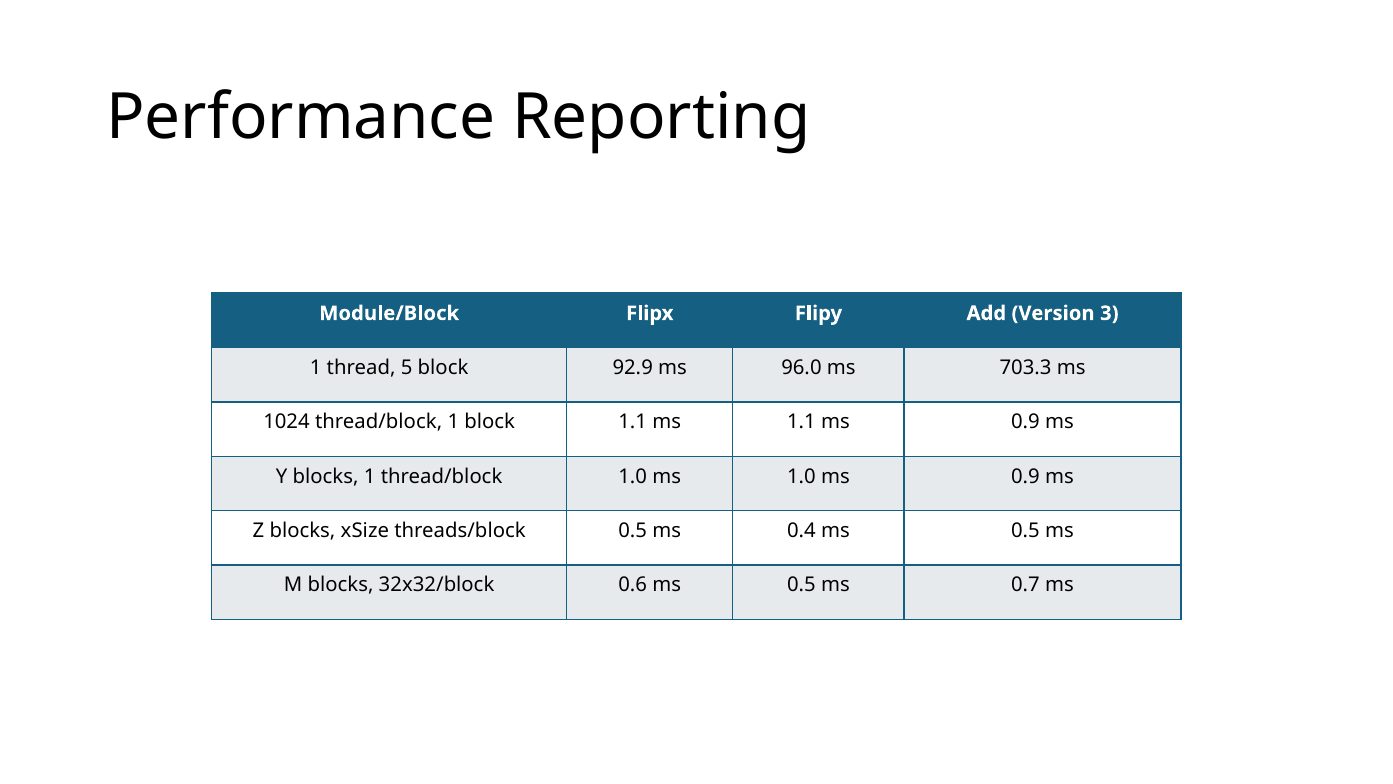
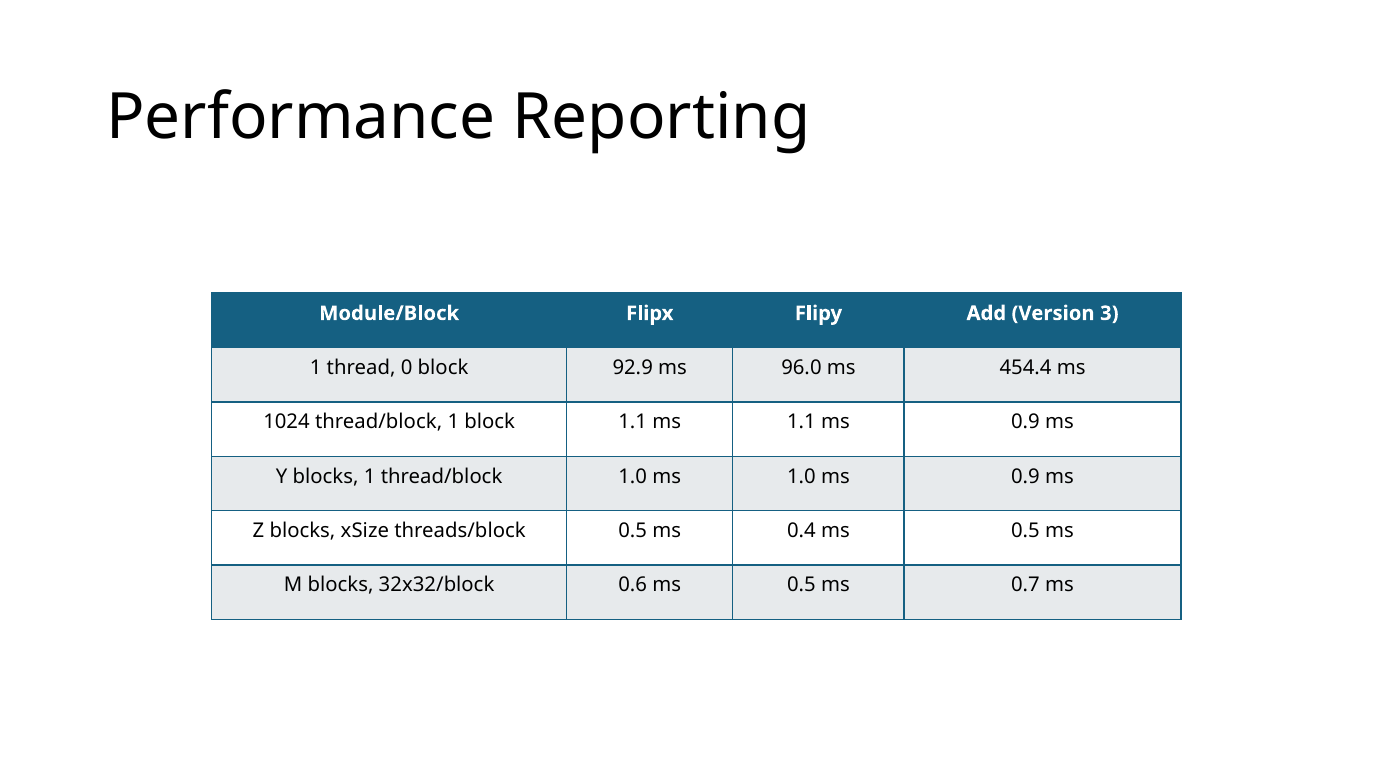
5: 5 -> 0 (407, 368)
703.3: 703.3 -> 454.4 (1026, 368)
